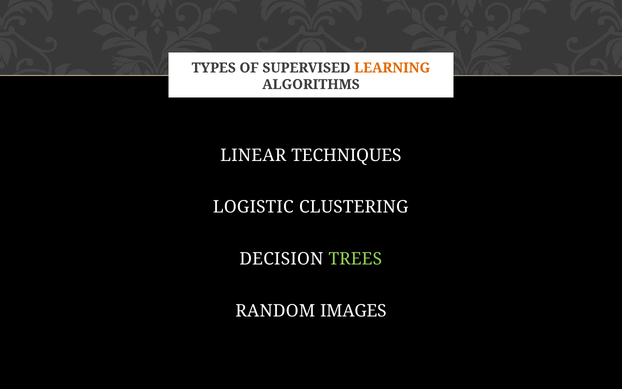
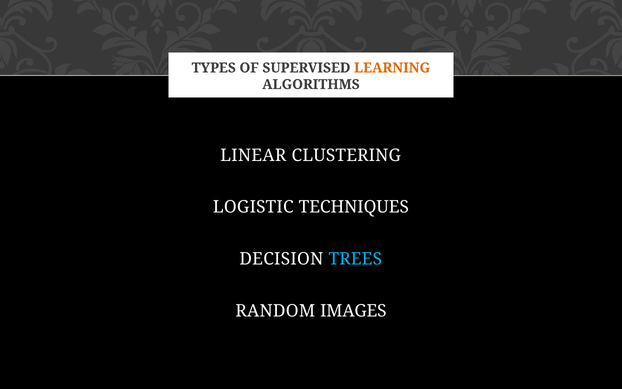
TECHNIQUES: TECHNIQUES -> CLUSTERING (346, 155)
CLUSTERING: CLUSTERING -> TECHNIQUES (354, 207)
TREES colour: light green -> light blue (355, 259)
